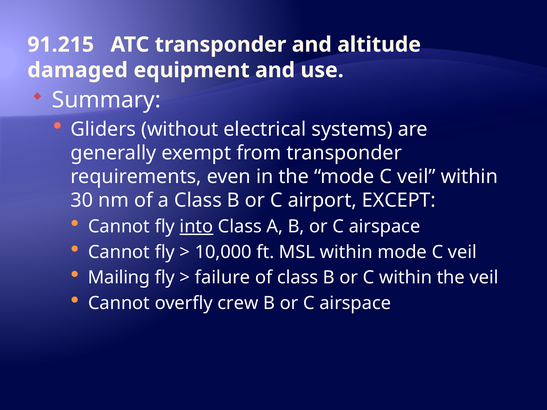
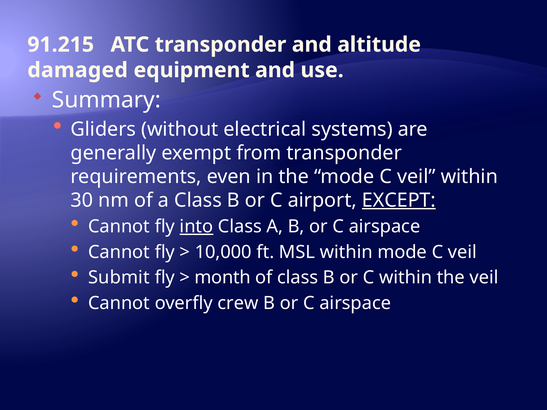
EXCEPT underline: none -> present (399, 200)
Mailing: Mailing -> Submit (119, 278)
failure: failure -> month (223, 278)
